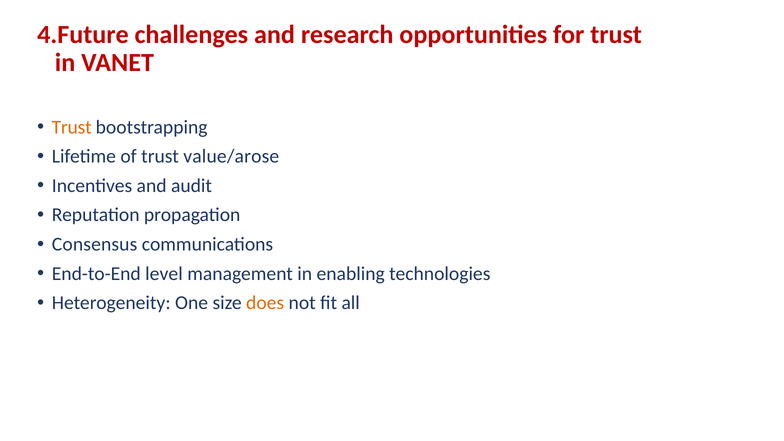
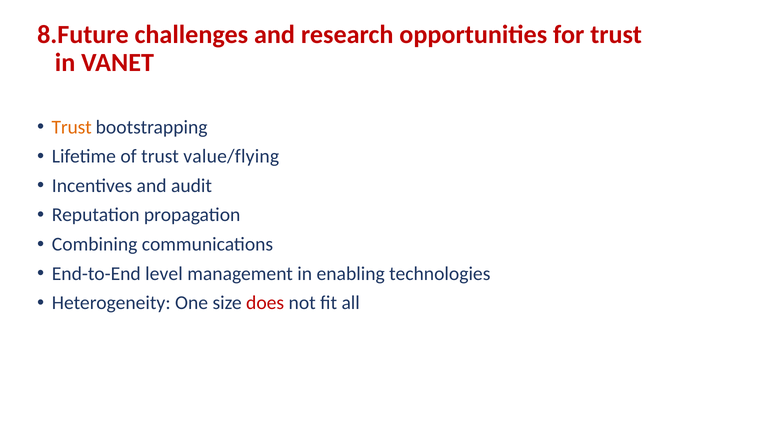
4.Future: 4.Future -> 8.Future (83, 34)
value/arose: value/arose -> value/flying (231, 156)
Consensus: Consensus -> Combining (95, 244)
does colour: orange -> red (265, 303)
